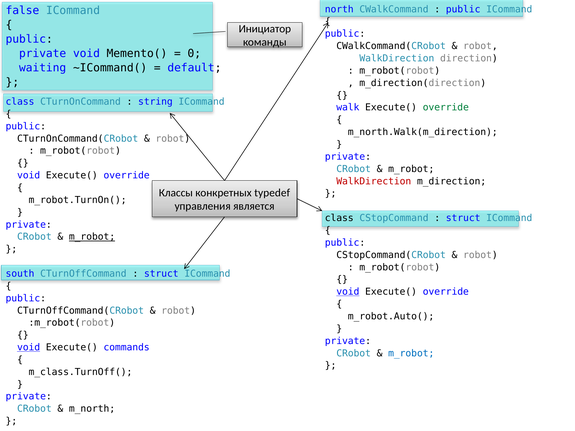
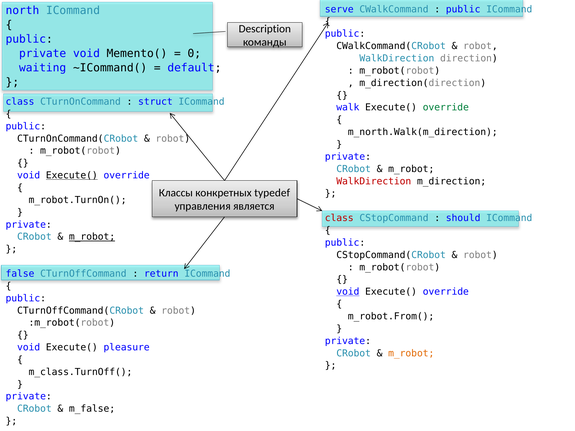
north: north -> serve (339, 9)
false: false -> north (22, 10)
Инициатор: Инициатор -> Description (265, 29)
string: string -> struct (155, 102)
Execute( underline: none -> present (72, 175)
class colour: black -> red (339, 218)
struct: struct -> should (463, 218)
south: south -> false (20, 274)
struct: struct -> return (161, 274)
m_robot.Auto(: m_robot.Auto( -> m_robot.From( (391, 317)
void underline: present -> none (29, 348)
commands: commands -> pleasure (127, 348)
m_robot colour: blue -> orange (411, 353)
m_north: m_north -> m_false (92, 409)
